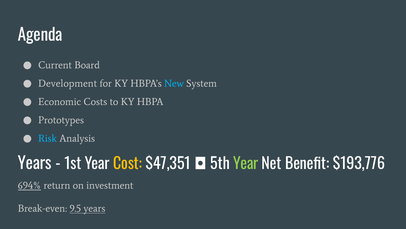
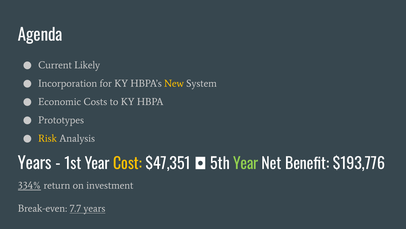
Board: Board -> Likely (87, 65)
Development: Development -> Incorporation (68, 83)
New colour: light blue -> yellow (174, 83)
Risk colour: light blue -> yellow (48, 138)
694%: 694% -> 334% (29, 185)
9.5: 9.5 -> 7.7 (75, 208)
